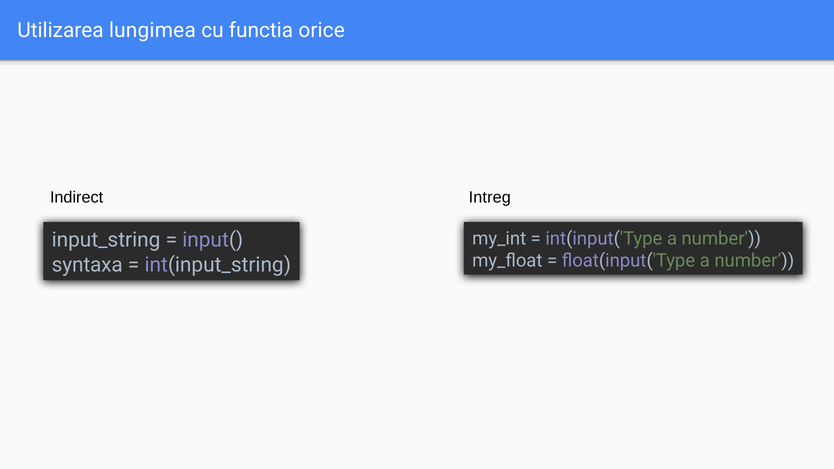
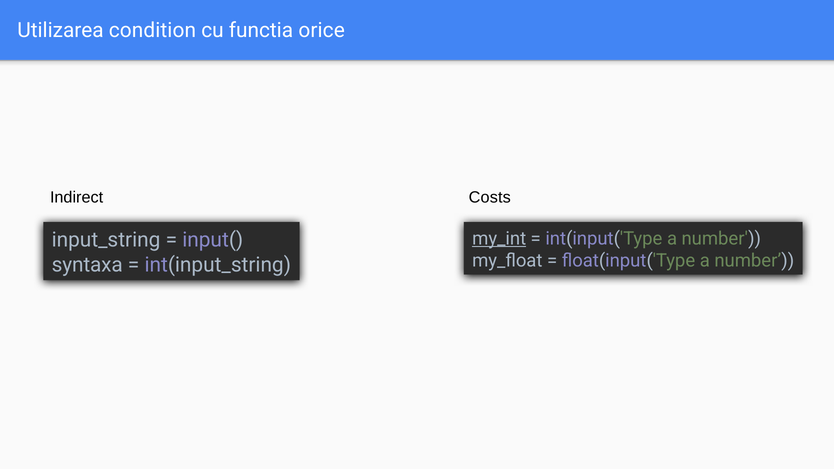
lungimea: lungimea -> condition (152, 30)
Intreg: Intreg -> Costs (490, 197)
my_int underline: none -> present (499, 239)
